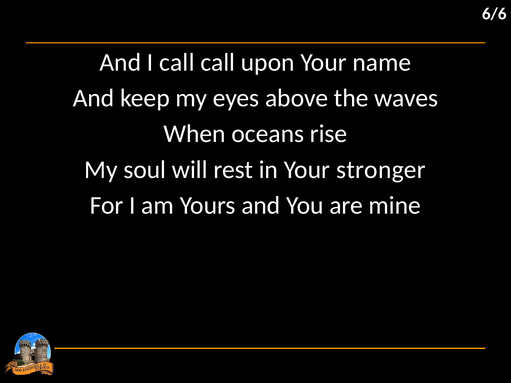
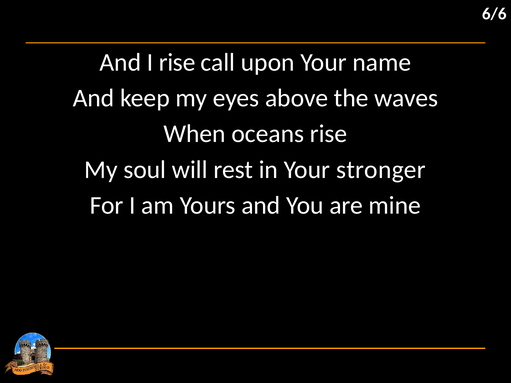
I call: call -> rise (177, 62)
